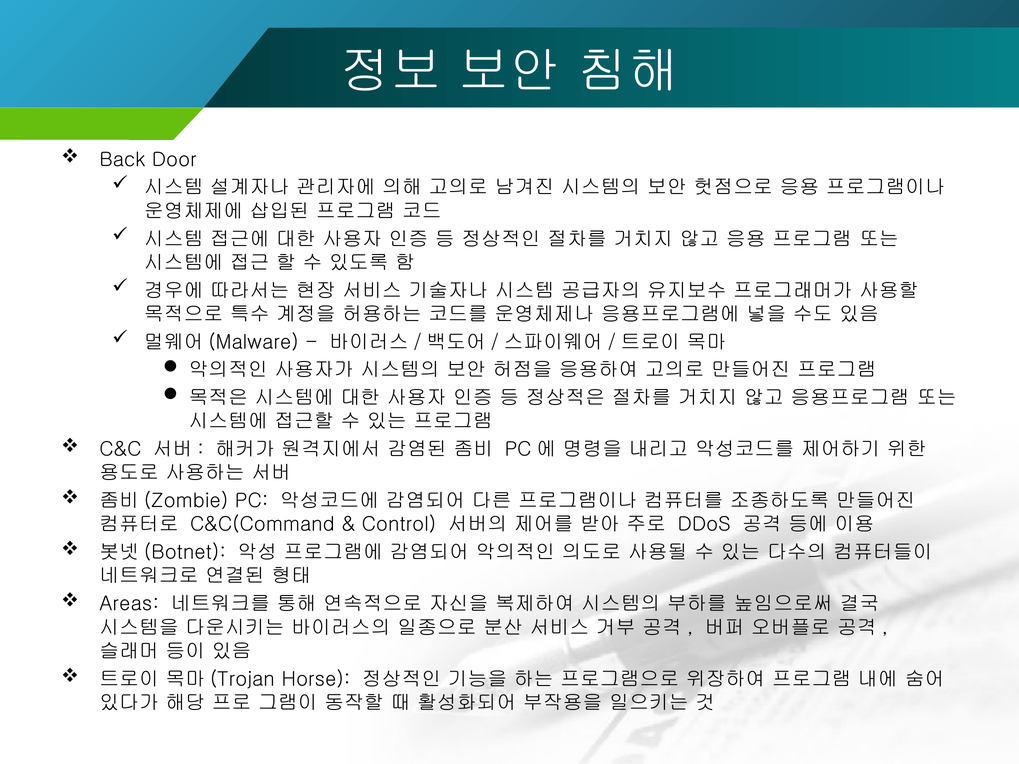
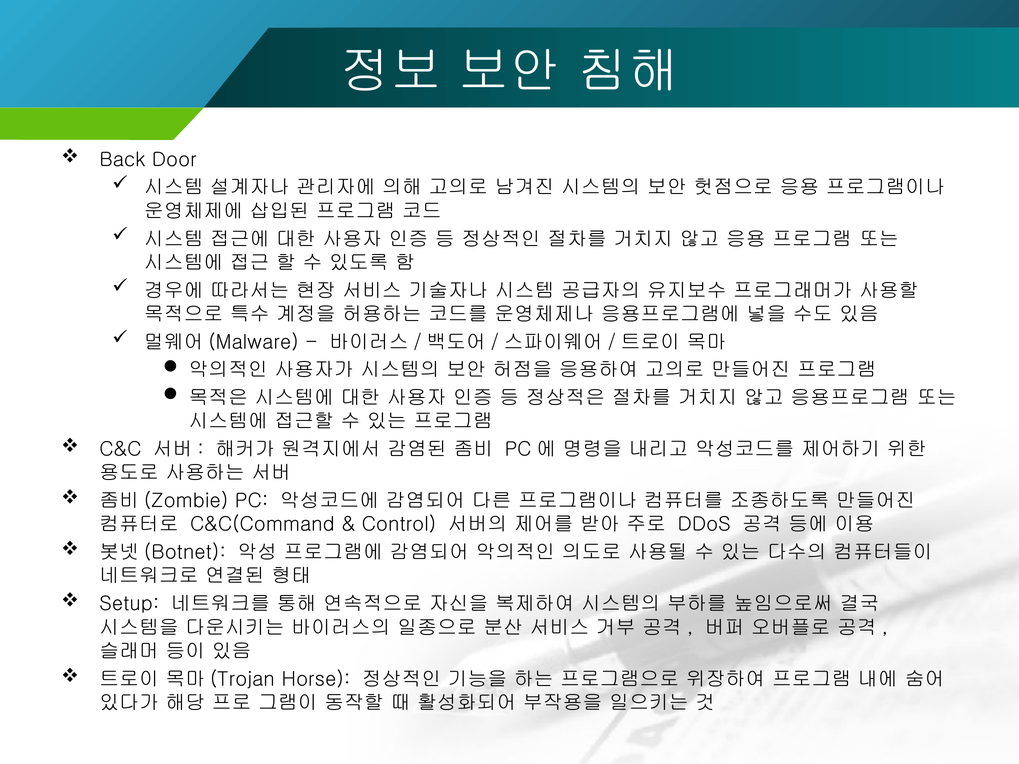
Areas: Areas -> Setup (129, 604)
